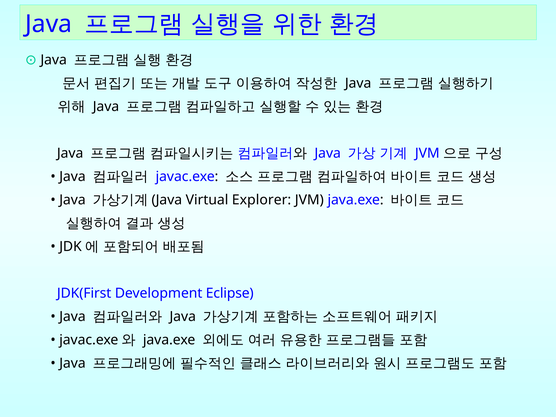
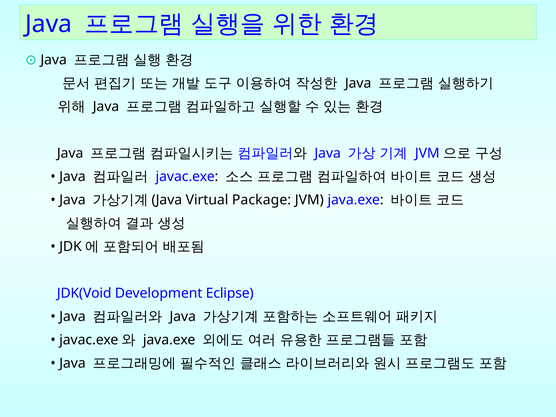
Explorer: Explorer -> Package (262, 200)
JDK(First: JDK(First -> JDK(Void (84, 293)
